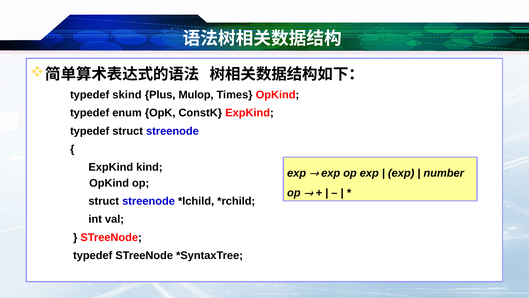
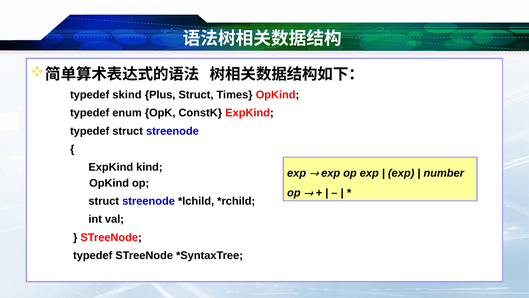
Plus Mulop: Mulop -> Struct (196, 95)
